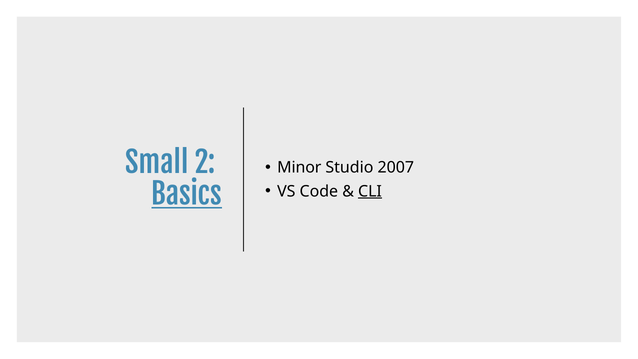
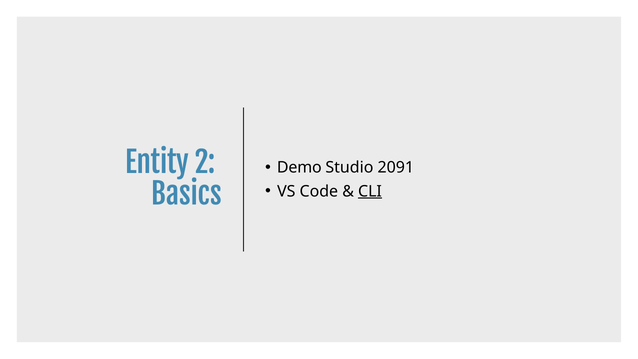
Small: Small -> Entity (157, 163)
Minor: Minor -> Demo (299, 167)
2007: 2007 -> 2091 (396, 167)
Basics underline: present -> none (187, 195)
